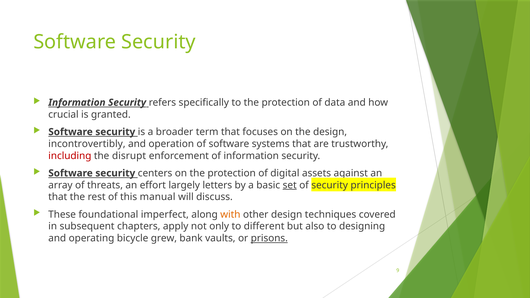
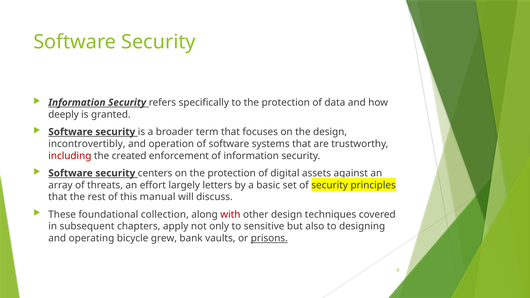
crucial: crucial -> deeply (63, 114)
disrupt: disrupt -> created (129, 156)
set underline: present -> none (290, 185)
imperfect: imperfect -> collection (165, 215)
with colour: orange -> red (230, 215)
different: different -> sensitive (264, 226)
